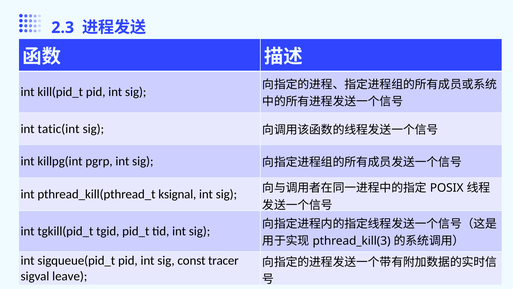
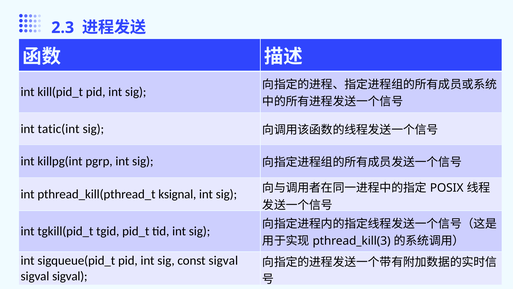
const tracer: tracer -> sigval (223, 260)
leave: leave -> sigval (70, 276)
